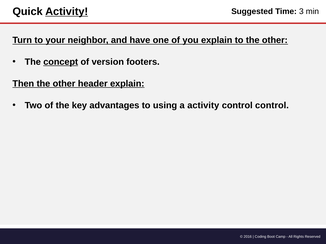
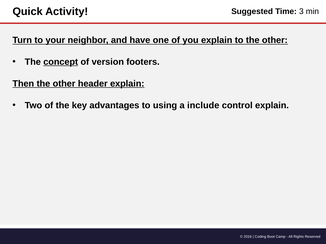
Activity underline: present -> none (67, 12)
a activity: activity -> include (203, 106)
control control: control -> explain (272, 106)
